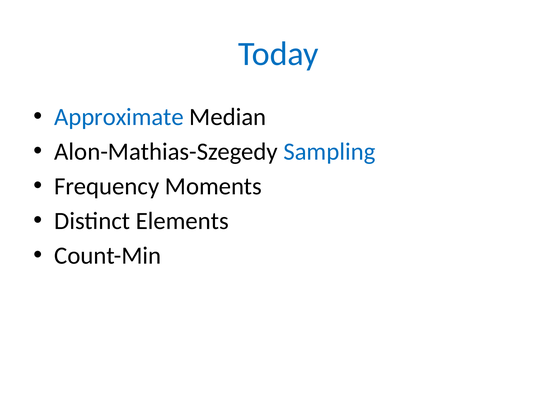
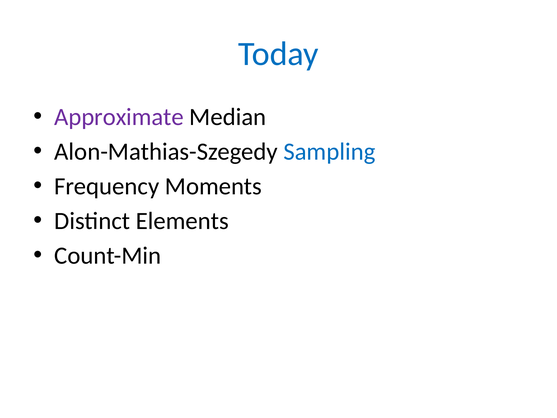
Approximate colour: blue -> purple (119, 117)
